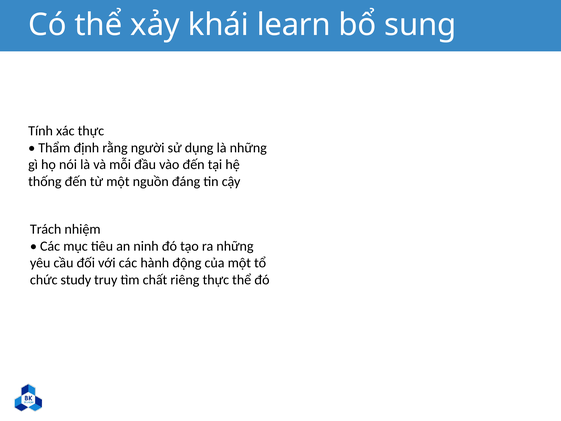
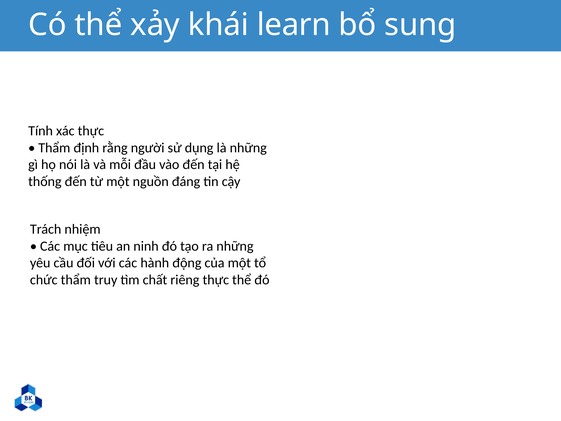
chức study: study -> thẩm (76, 280)
